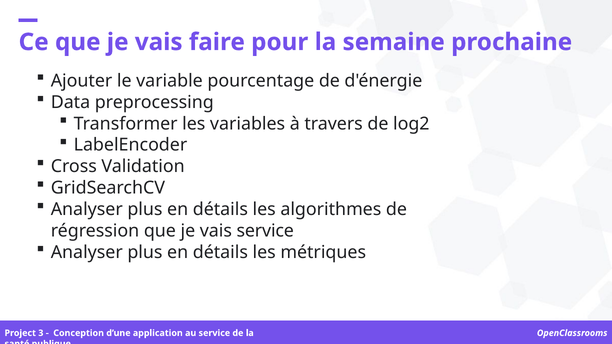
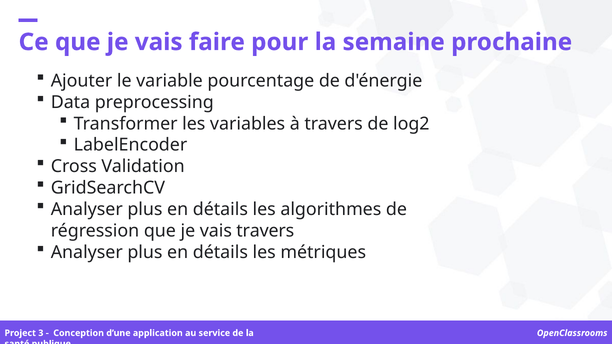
vais service: service -> travers (265, 231)
